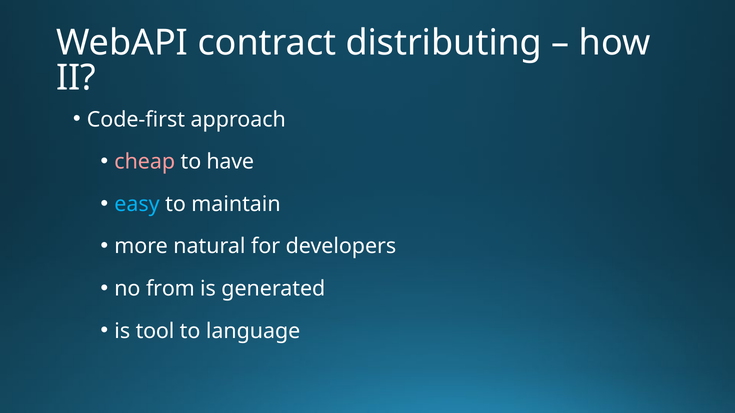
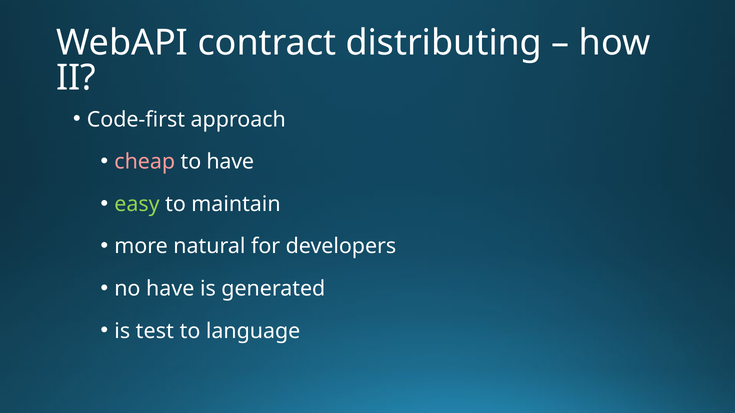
easy colour: light blue -> light green (137, 204)
no from: from -> have (170, 289)
tool: tool -> test (155, 331)
